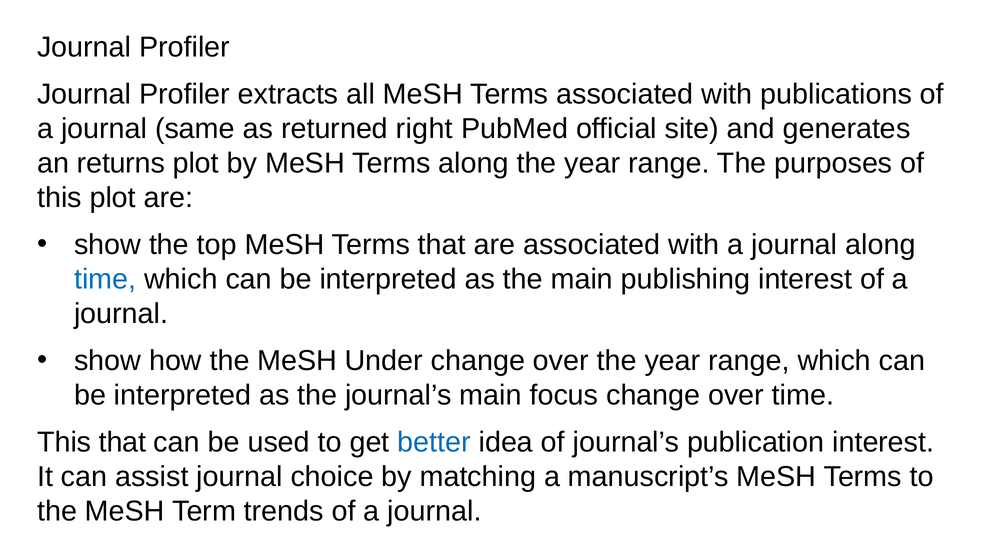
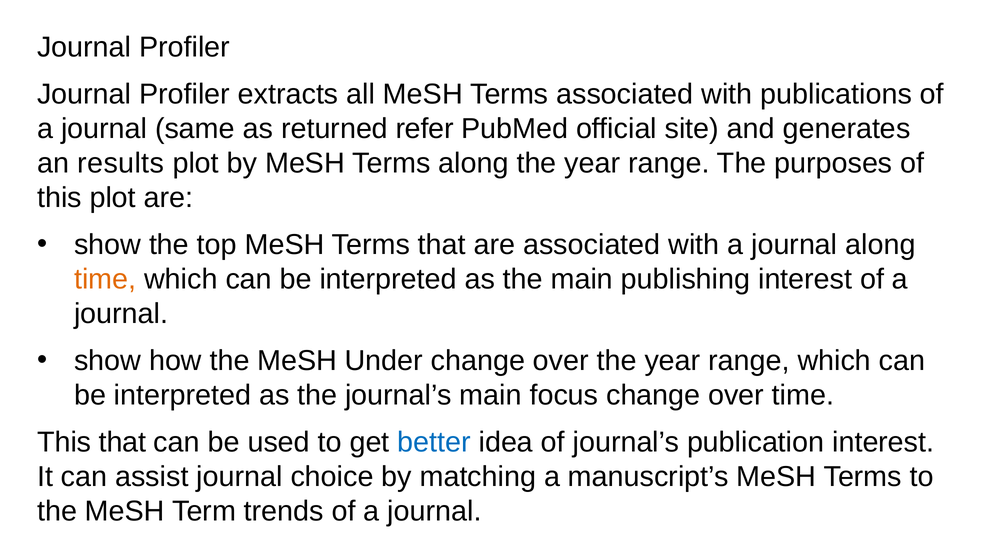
right: right -> refer (425, 129)
returns: returns -> results (121, 163)
time colour: blue -> orange (105, 279)
